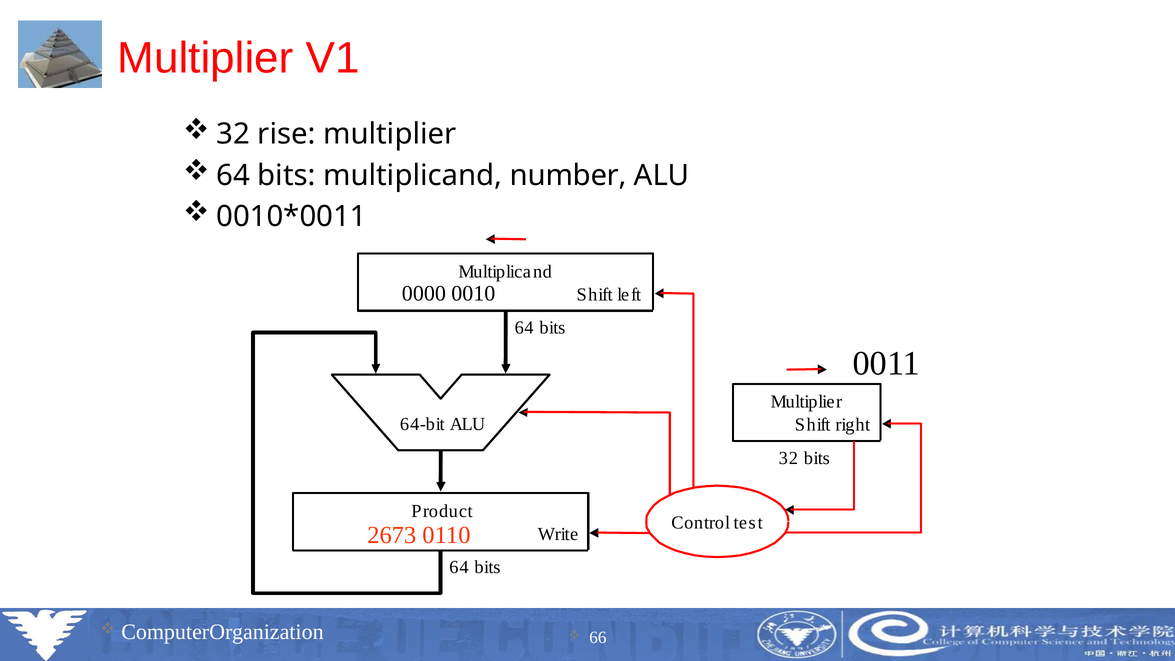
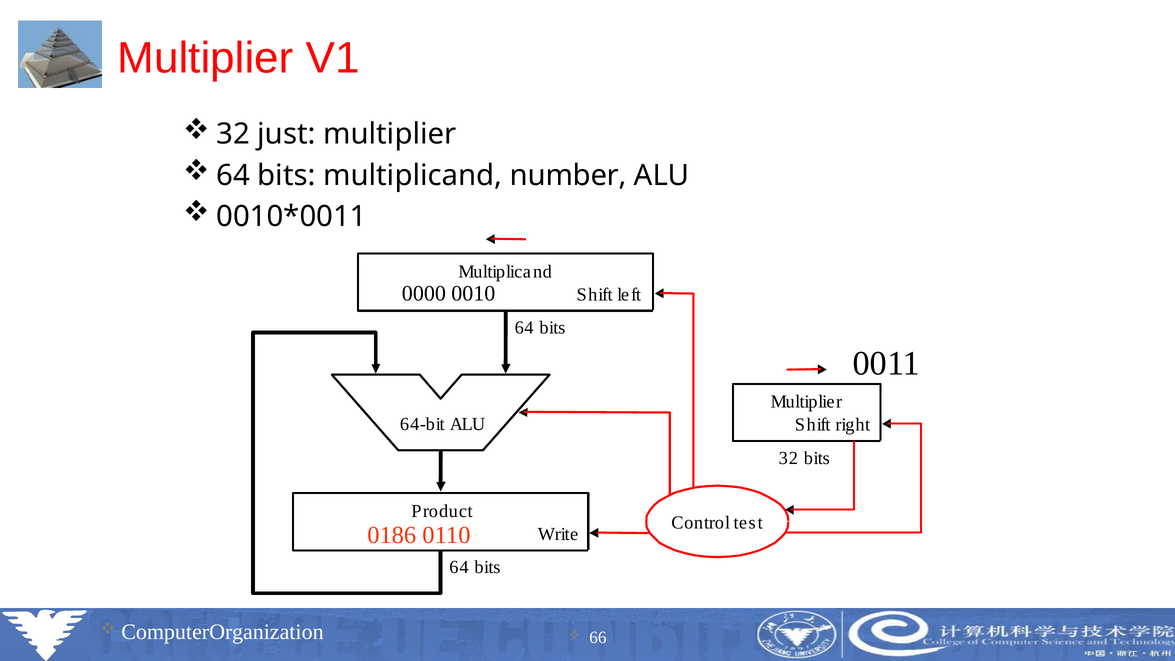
rise: rise -> just (287, 134)
2673: 2673 -> 0186 (392, 535)
